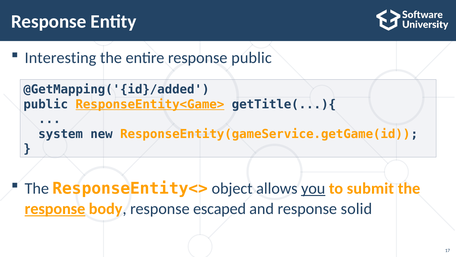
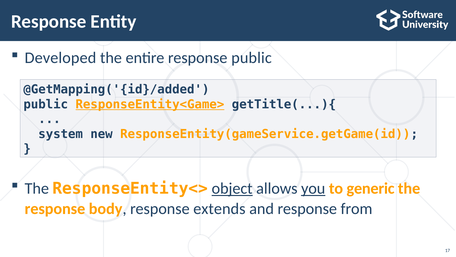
Interesting: Interesting -> Developed (60, 58)
object underline: none -> present (232, 188)
submit: submit -> generic (371, 188)
response underline: present -> none (55, 208)
escaped: escaped -> extends (219, 208)
solid: solid -> from (357, 208)
